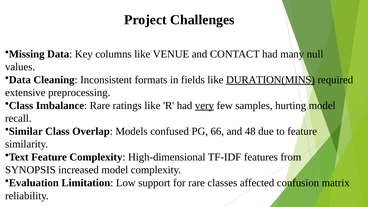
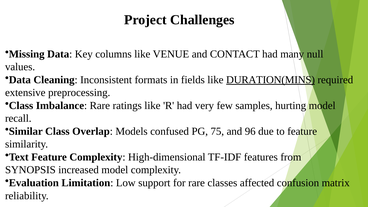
very underline: present -> none (204, 106)
66: 66 -> 75 (217, 131)
48: 48 -> 96 (250, 131)
